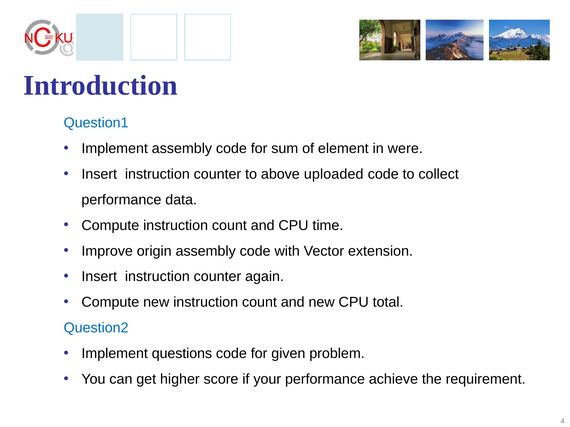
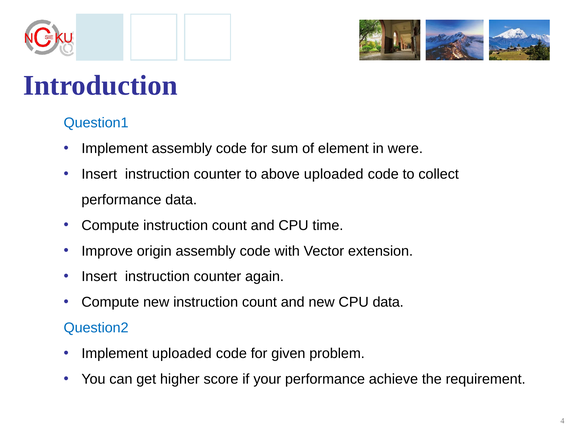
CPU total: total -> data (388, 303)
Implement questions: questions -> uploaded (182, 354)
